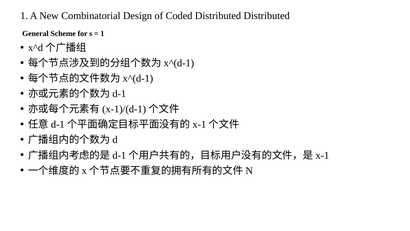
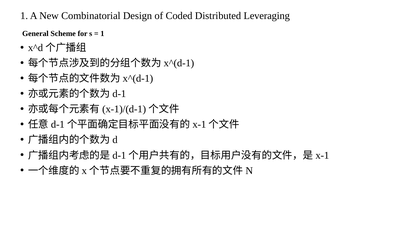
Distributed Distributed: Distributed -> Leveraging (267, 16)
